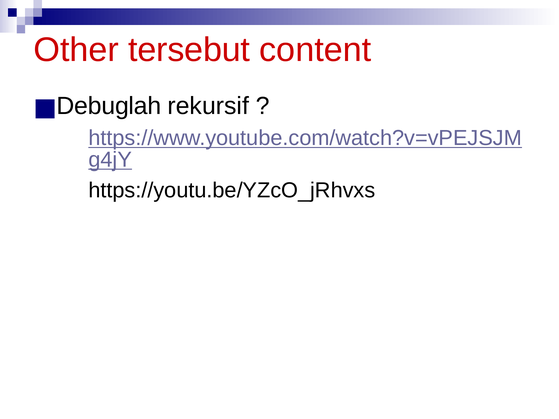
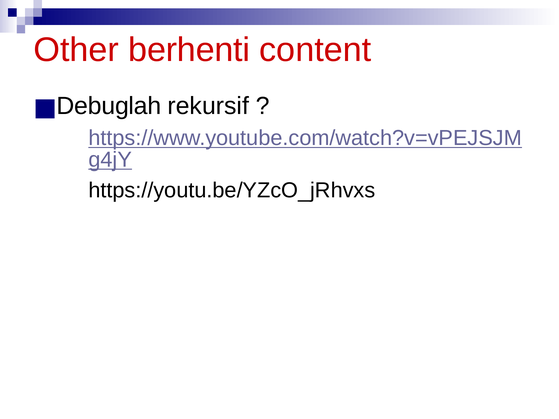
tersebut: tersebut -> berhenti (189, 50)
